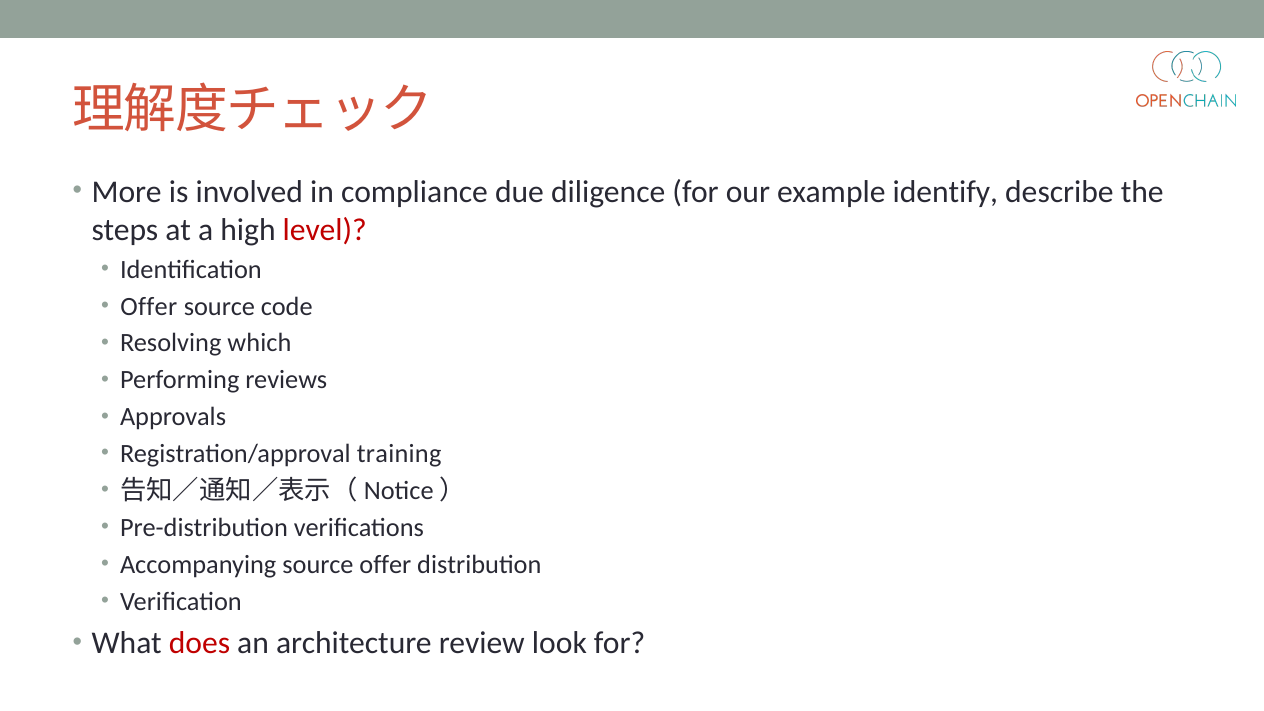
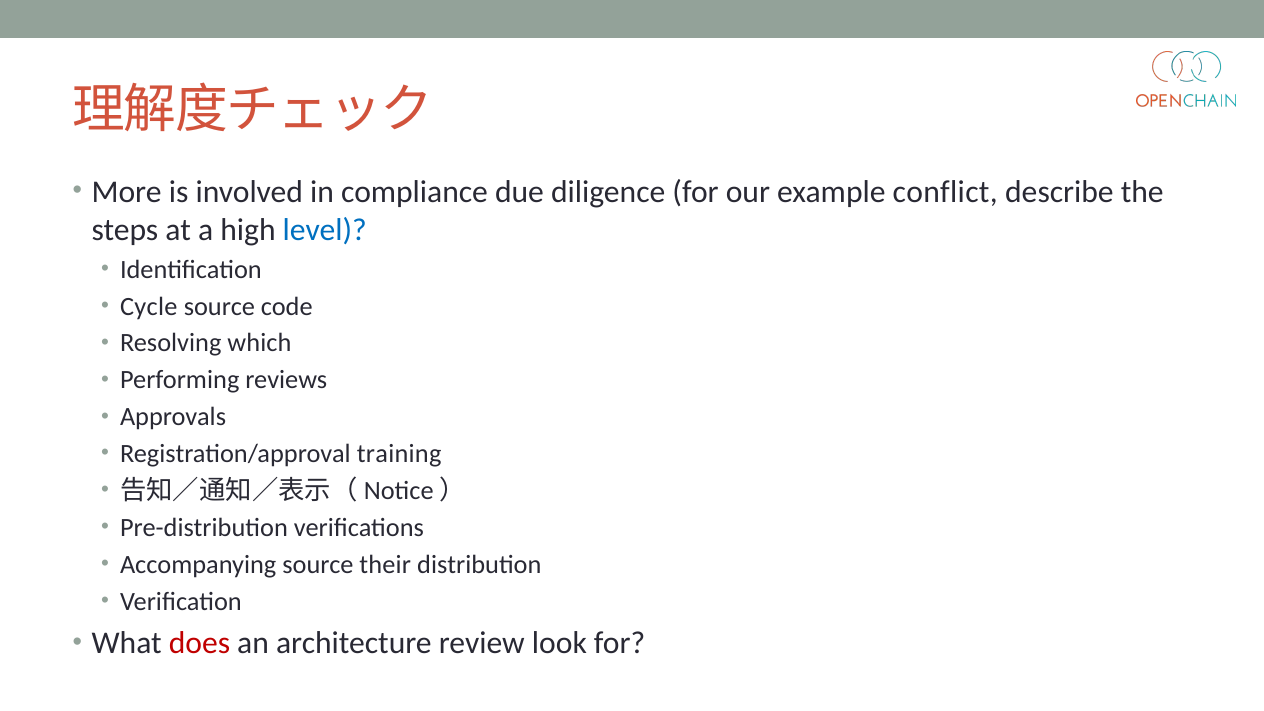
identify: identify -> conflict (945, 192)
level colour: red -> blue (325, 230)
Offer: Offer -> Cycle (149, 306)
source offer: offer -> their (385, 565)
